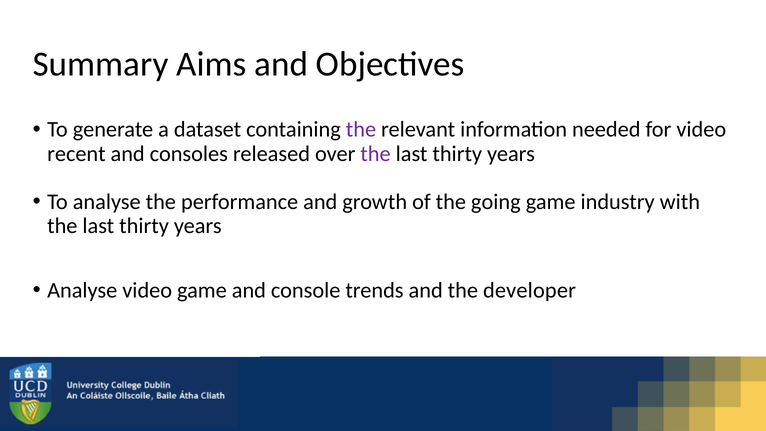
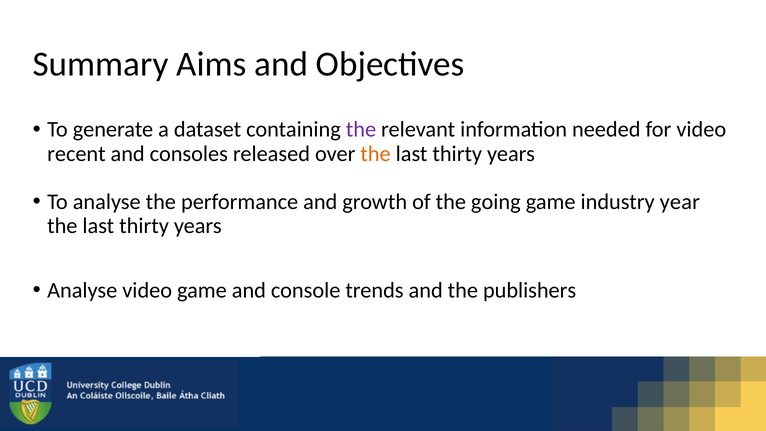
the colour: purple -> orange (376, 154)
with: with -> year (680, 202)
developer: developer -> publishers (530, 290)
